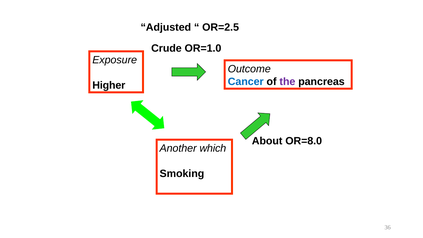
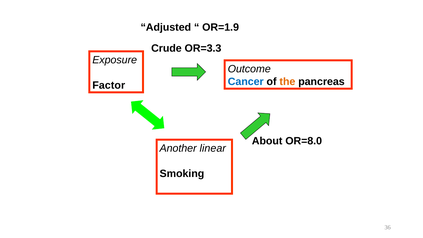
OR=2.5: OR=2.5 -> OR=1.9 (221, 27)
OR=1.0: OR=1.0 -> OR=3.3 (203, 48)
the colour: purple -> orange (287, 82)
Higher: Higher -> Factor (109, 85)
which: which -> linear (213, 148)
